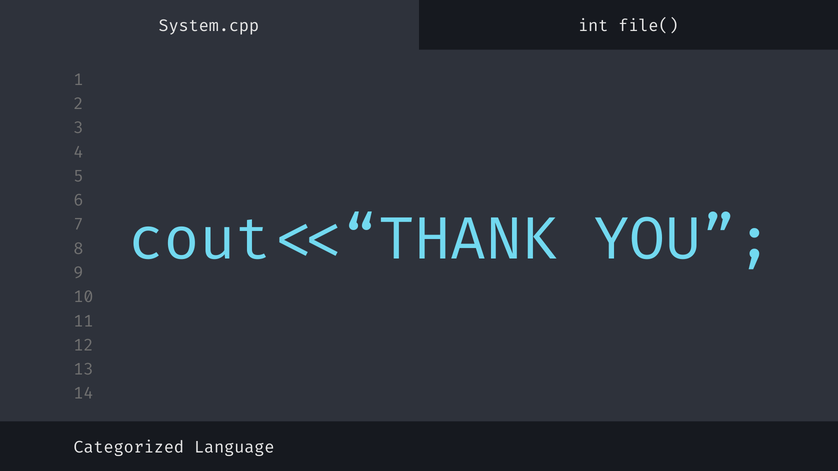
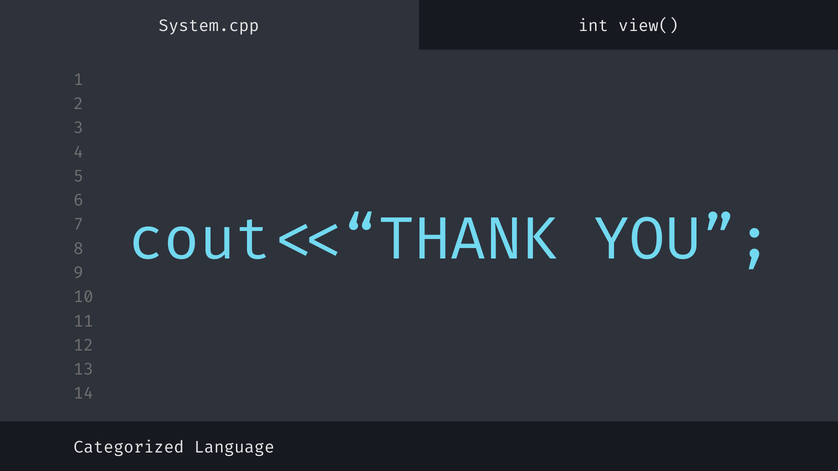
file(: file( -> view( (648, 26)
